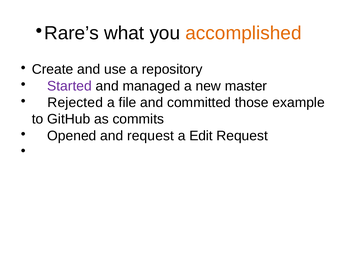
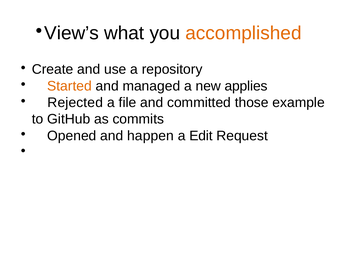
Rare’s: Rare’s -> View’s (72, 33)
Started colour: purple -> orange (69, 86)
master: master -> applies (246, 86)
and request: request -> happen (151, 136)
